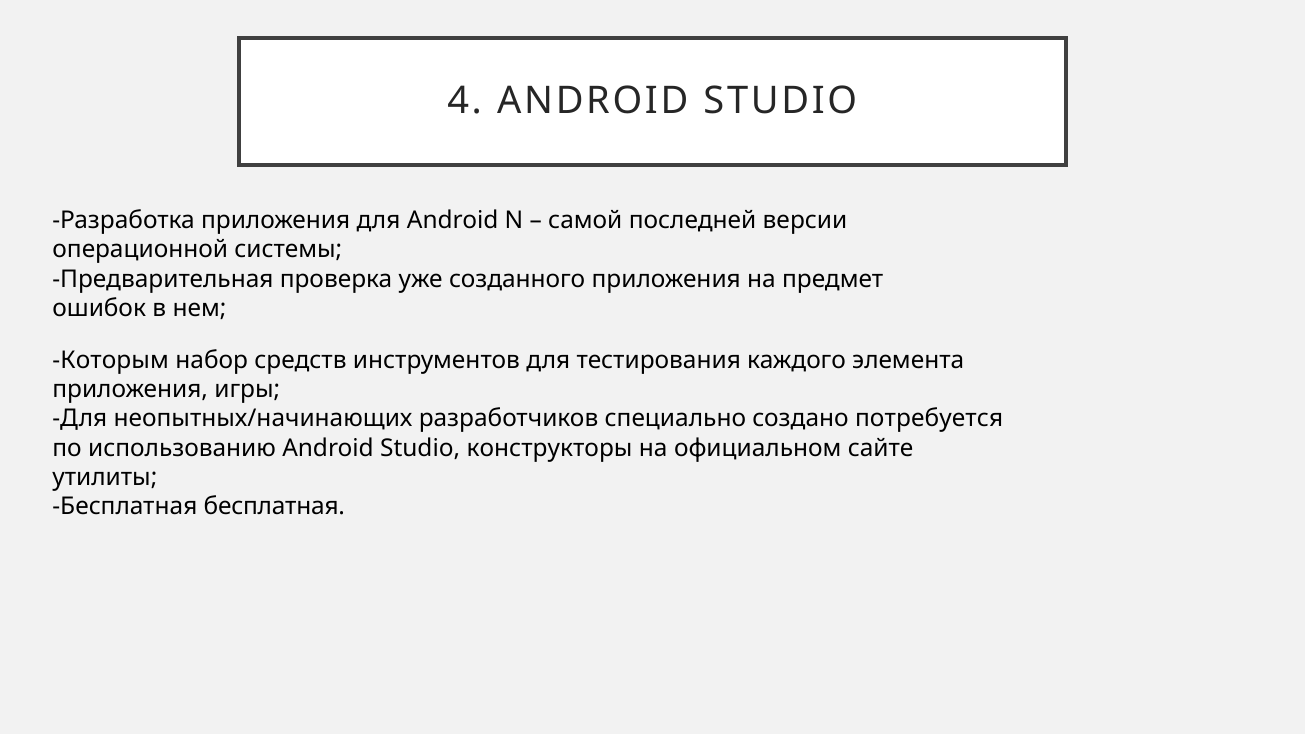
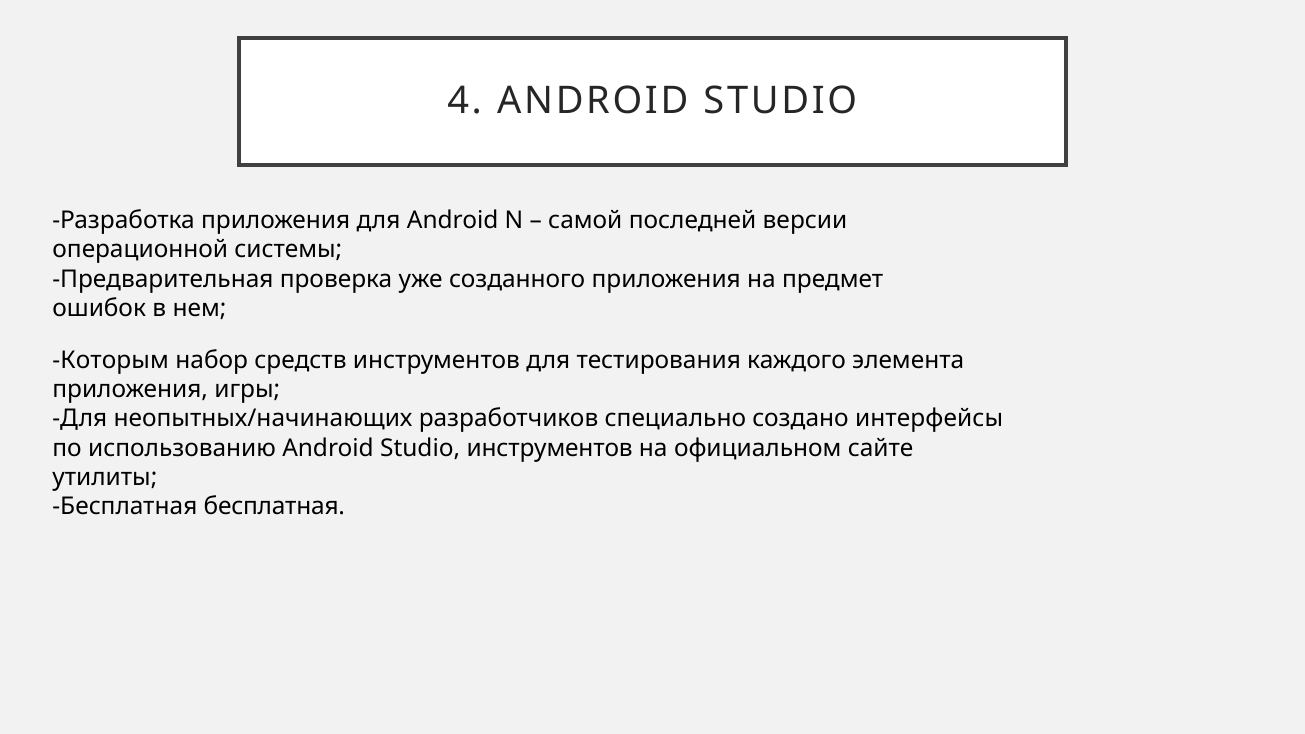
потребуется: потребуется -> интерфейсы (929, 419)
Studio конструкторы: конструкторы -> инструментов (550, 448)
